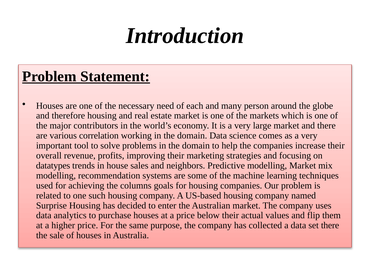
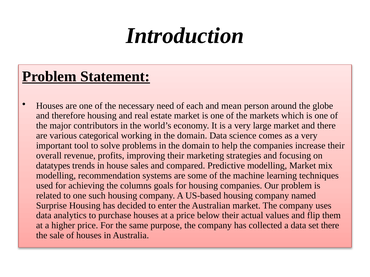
many: many -> mean (231, 106)
correlation: correlation -> categorical (99, 136)
neighbors: neighbors -> compared (186, 166)
